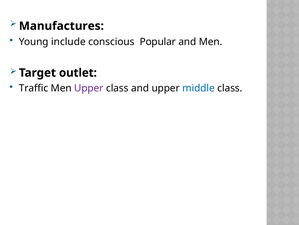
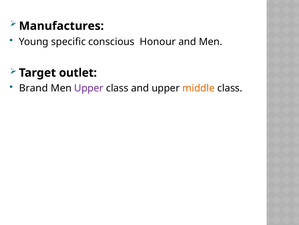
include: include -> specific (68, 42)
Popular: Popular -> Honour (158, 42)
Traffic: Traffic -> Brand (34, 88)
middle colour: blue -> orange (199, 88)
